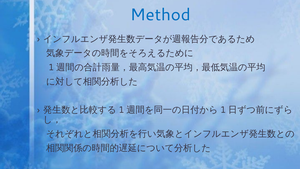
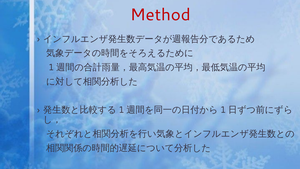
Method colour: blue -> red (160, 15)
